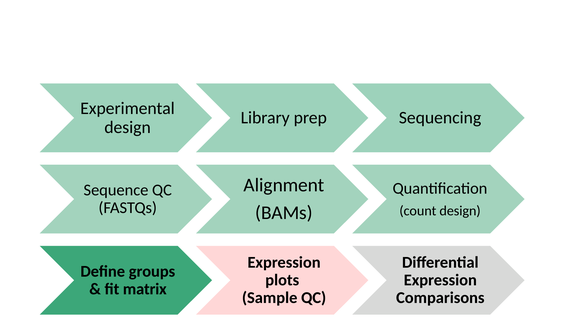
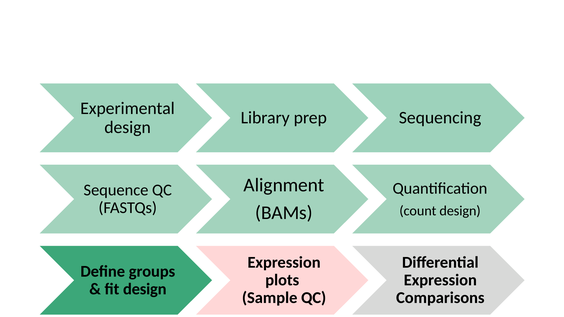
fit matrix: matrix -> design (145, 289)
